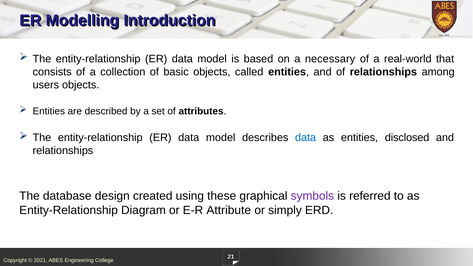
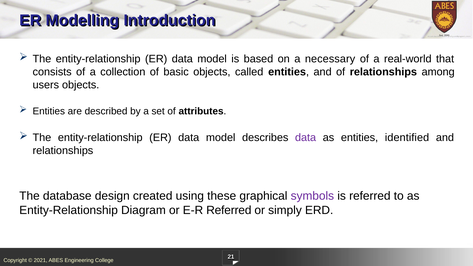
data colour: blue -> purple (306, 138)
disclosed: disclosed -> identified (407, 138)
E-R Attribute: Attribute -> Referred (229, 210)
